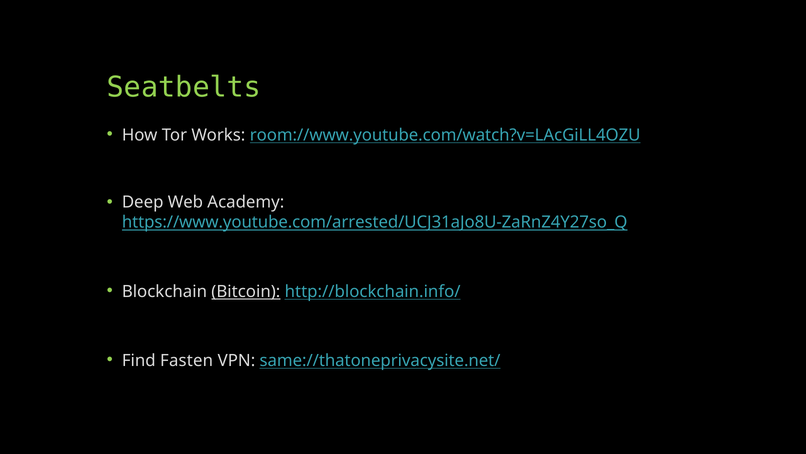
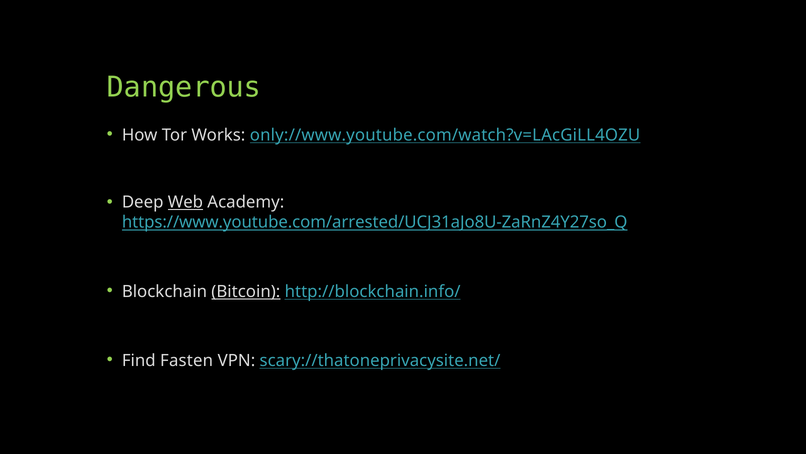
Seatbelts: Seatbelts -> Dangerous (184, 87)
room://www.youtube.com/watch?v=LAcGiLL4OZU: room://www.youtube.com/watch?v=LAcGiLL4OZU -> only://www.youtube.com/watch?v=LAcGiLL4OZU (445, 135)
Web underline: none -> present (185, 202)
same://thatoneprivacysite.net/: same://thatoneprivacysite.net/ -> scary://thatoneprivacysite.net/ (380, 360)
